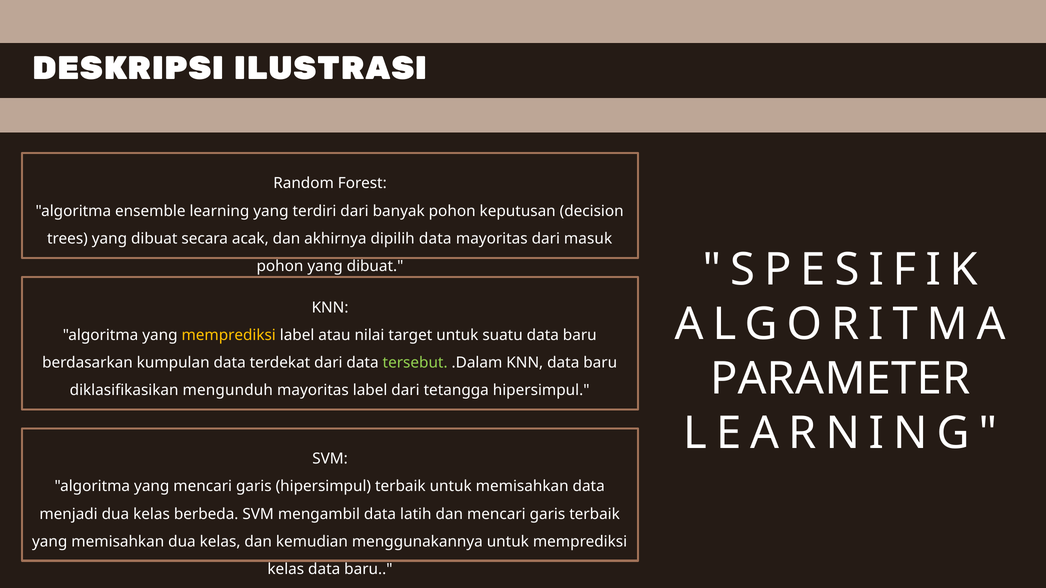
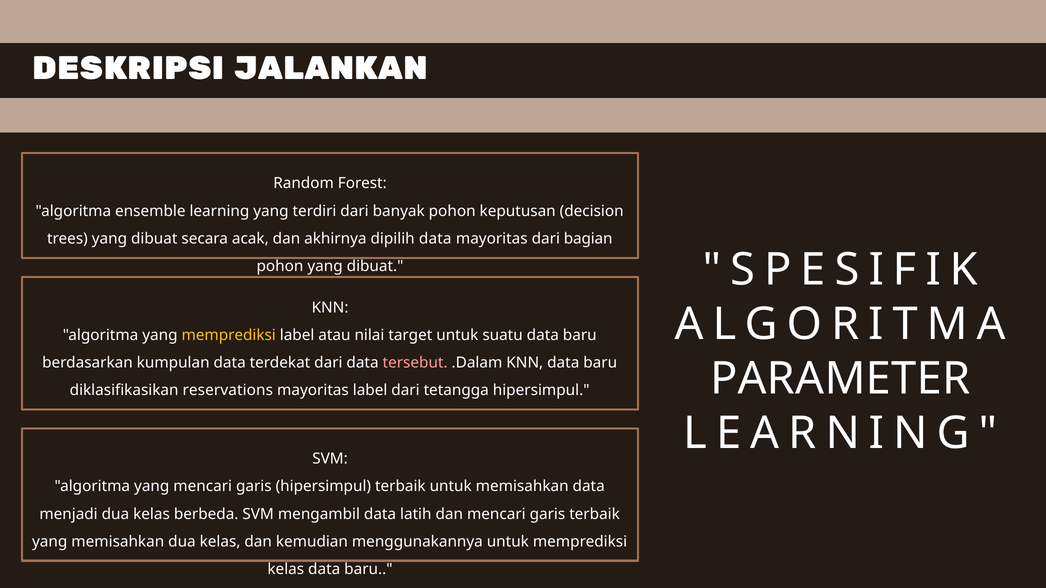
ILUSTRASI: ILUSTRASI -> JALANKAN (331, 69)
masuk: masuk -> bagian (588, 239)
tersebut colour: light green -> pink (415, 363)
mengunduh: mengunduh -> reservations (228, 391)
